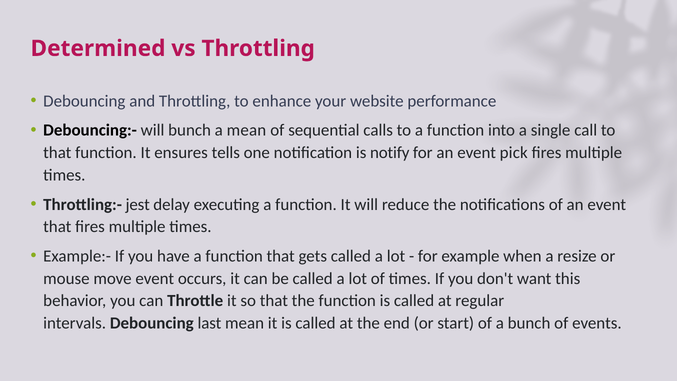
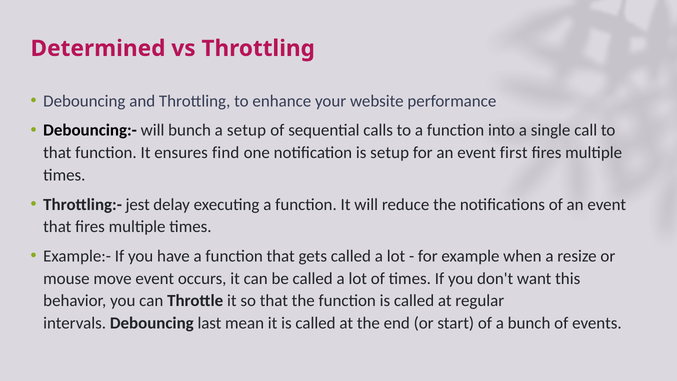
a mean: mean -> setup (246, 130)
tells: tells -> find (226, 153)
is notify: notify -> setup (390, 153)
pick: pick -> first (514, 153)
